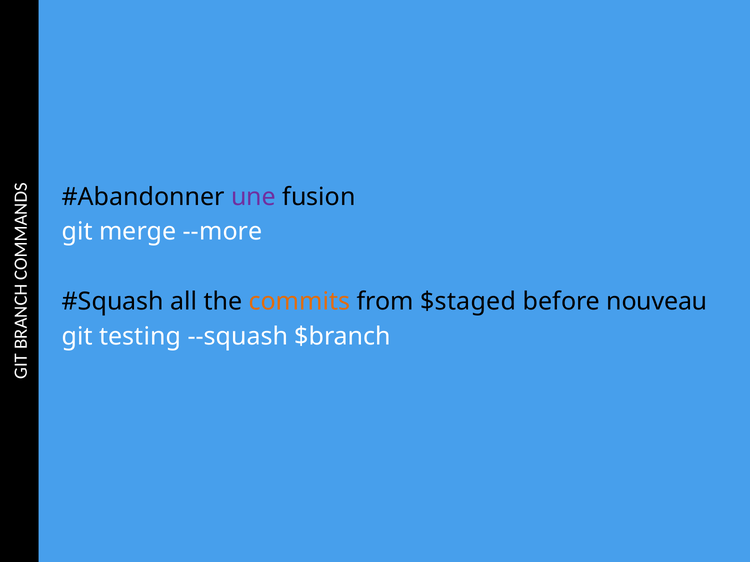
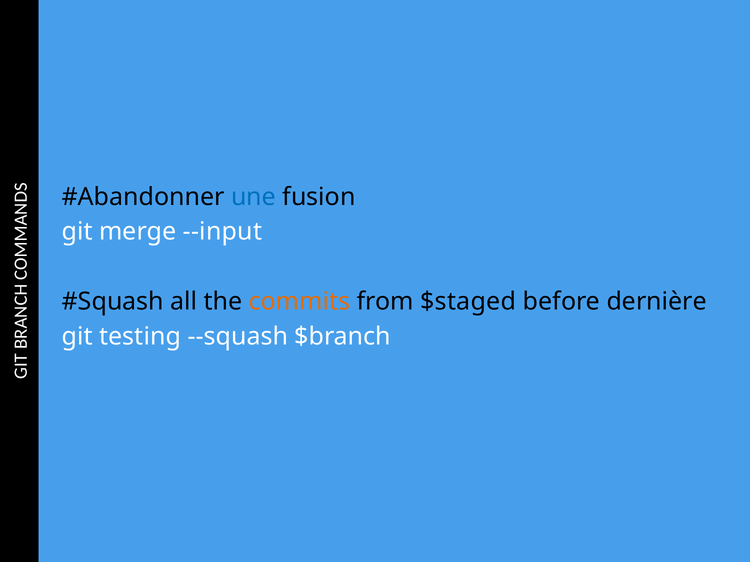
une colour: purple -> blue (254, 197)
--more: --more -> --input (222, 232)
nouveau: nouveau -> dernière (657, 302)
